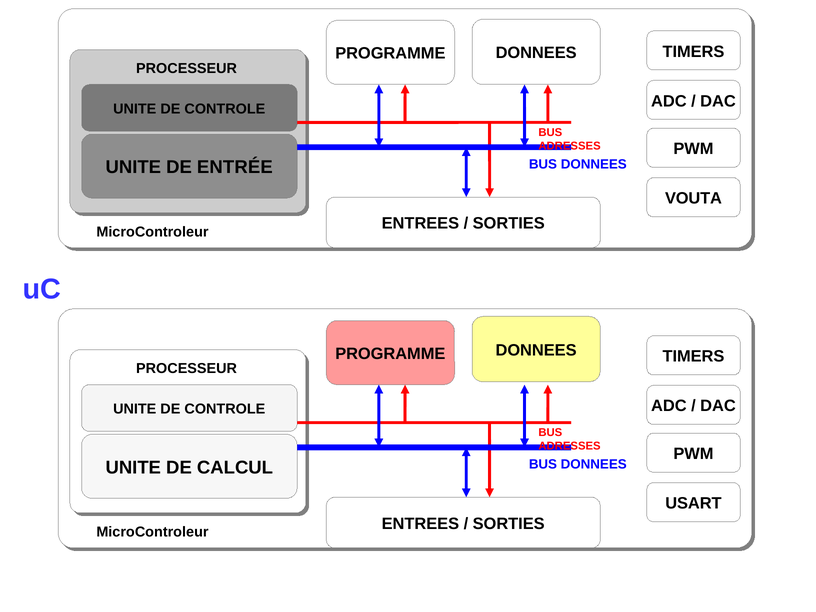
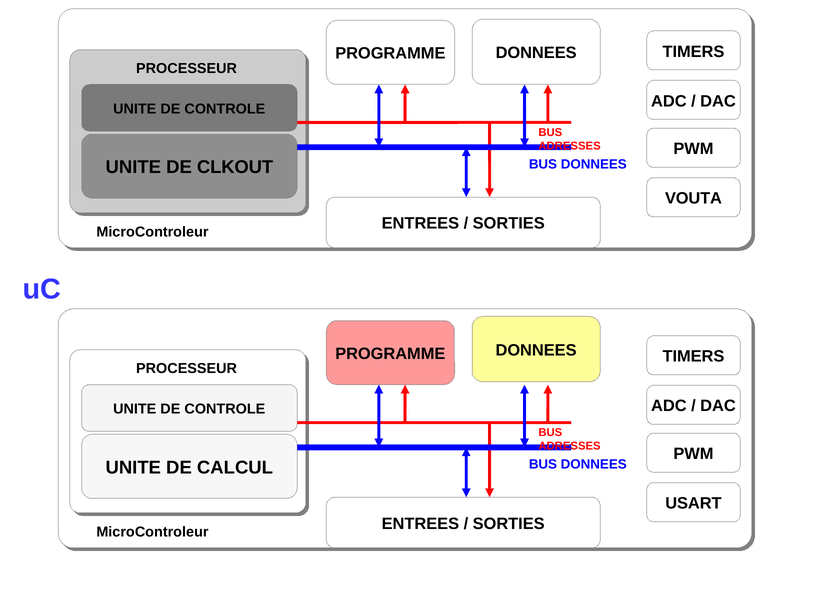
ENTRÉE: ENTRÉE -> CLKOUT (235, 167)
